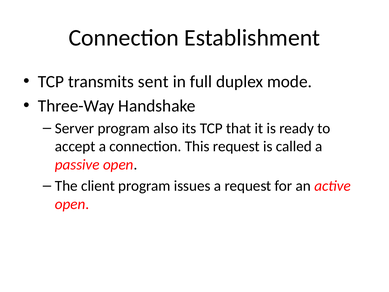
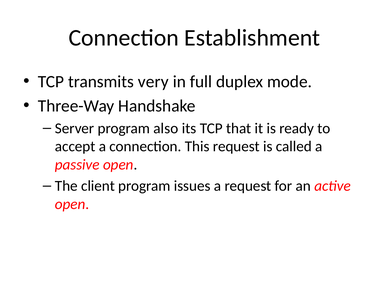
sent: sent -> very (153, 82)
